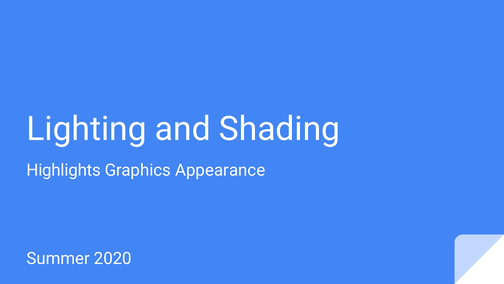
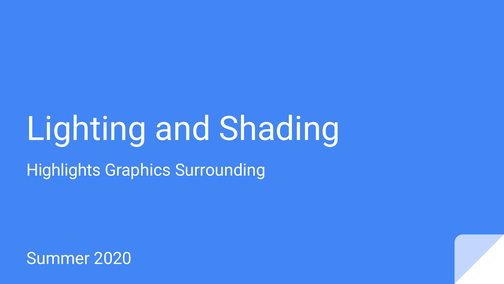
Appearance: Appearance -> Surrounding (220, 170)
